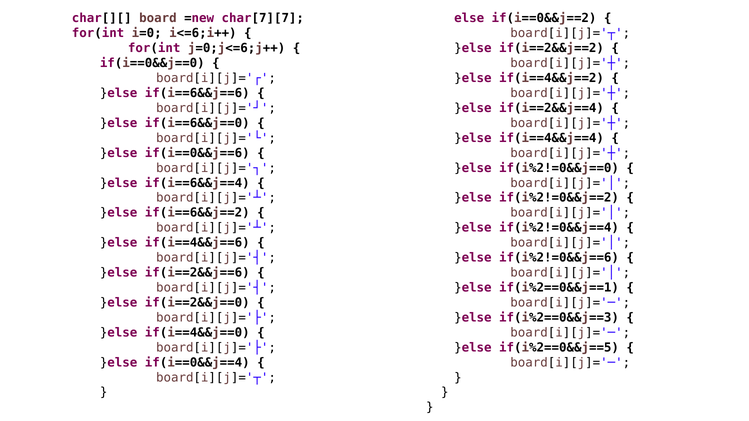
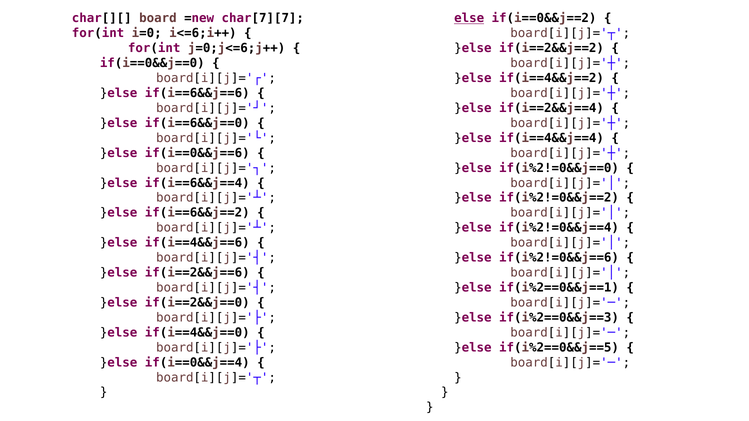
else underline: none -> present (469, 18)
